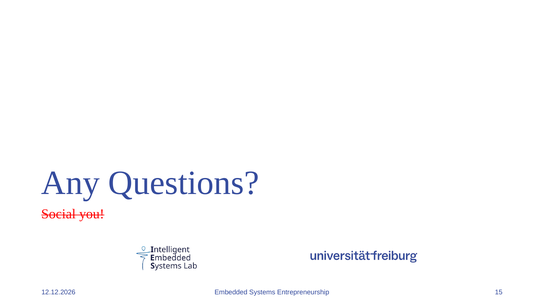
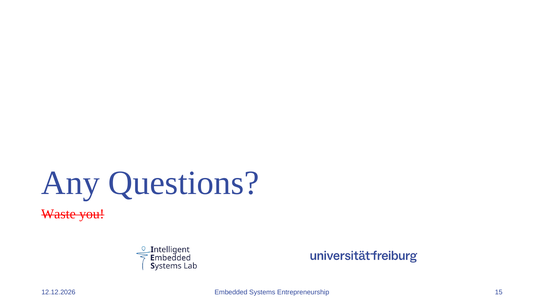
Social: Social -> Waste (58, 214)
